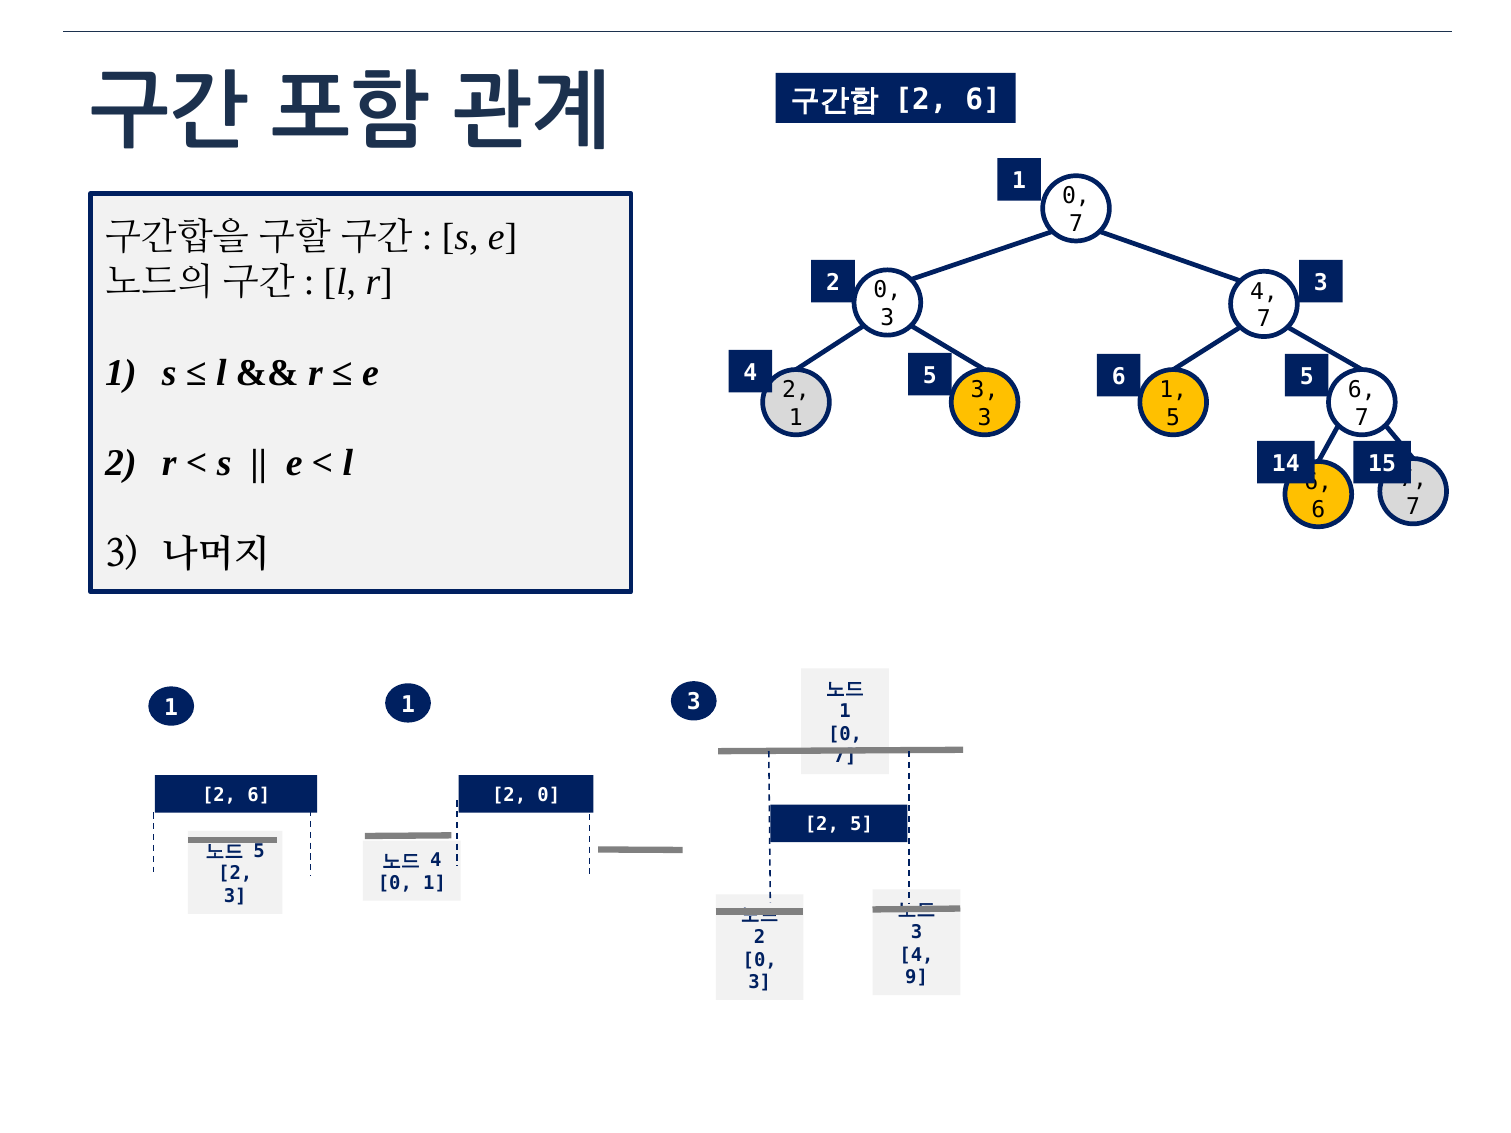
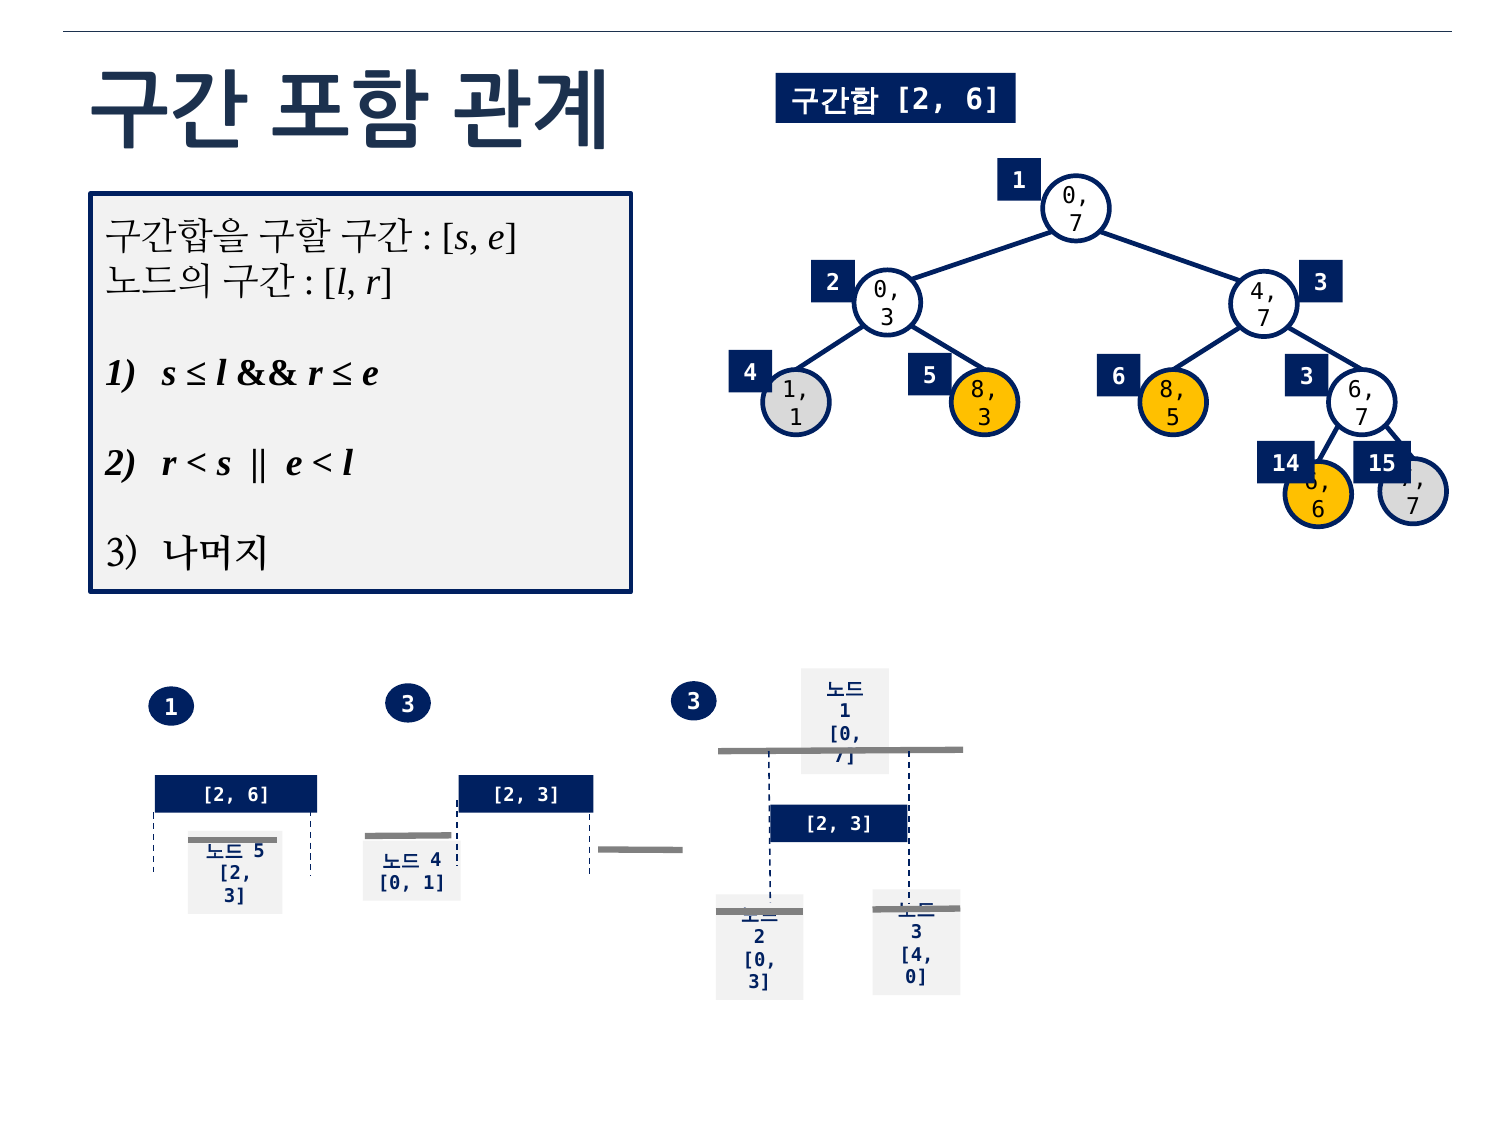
5 5: 5 -> 3 (1307, 377)
2: 2 -> 1 (796, 390)
3: 3 -> 8 (985, 390)
1: 1 -> 8 (1173, 390)
1 1: 1 -> 3 (408, 705)
0: 0 -> 3 (549, 795)
5: 5 -> 3 (862, 825)
9: 9 -> 0 (917, 978)
